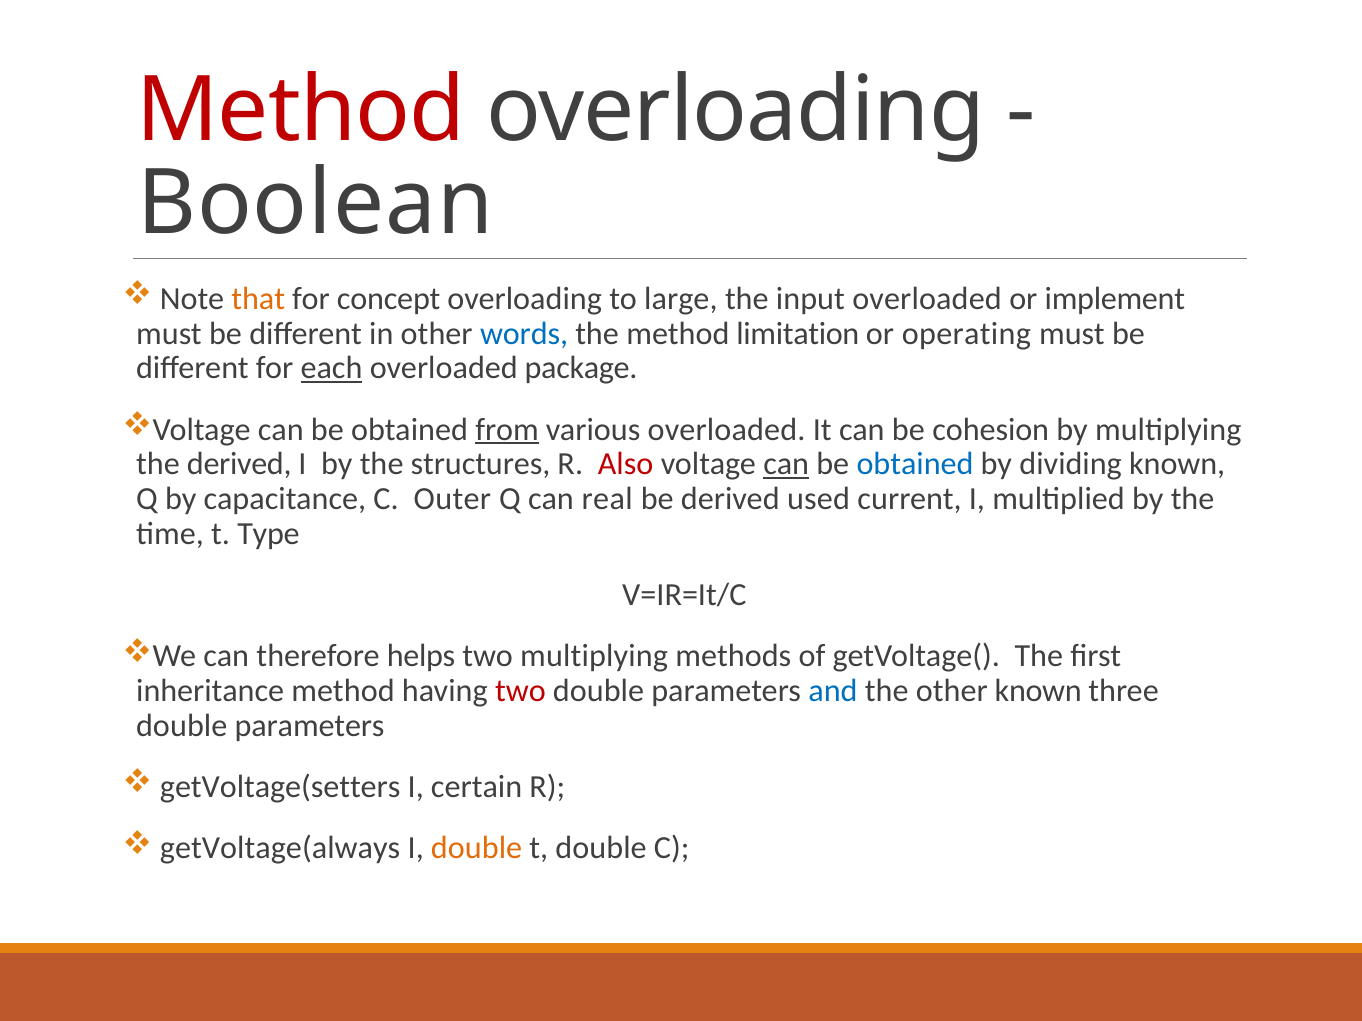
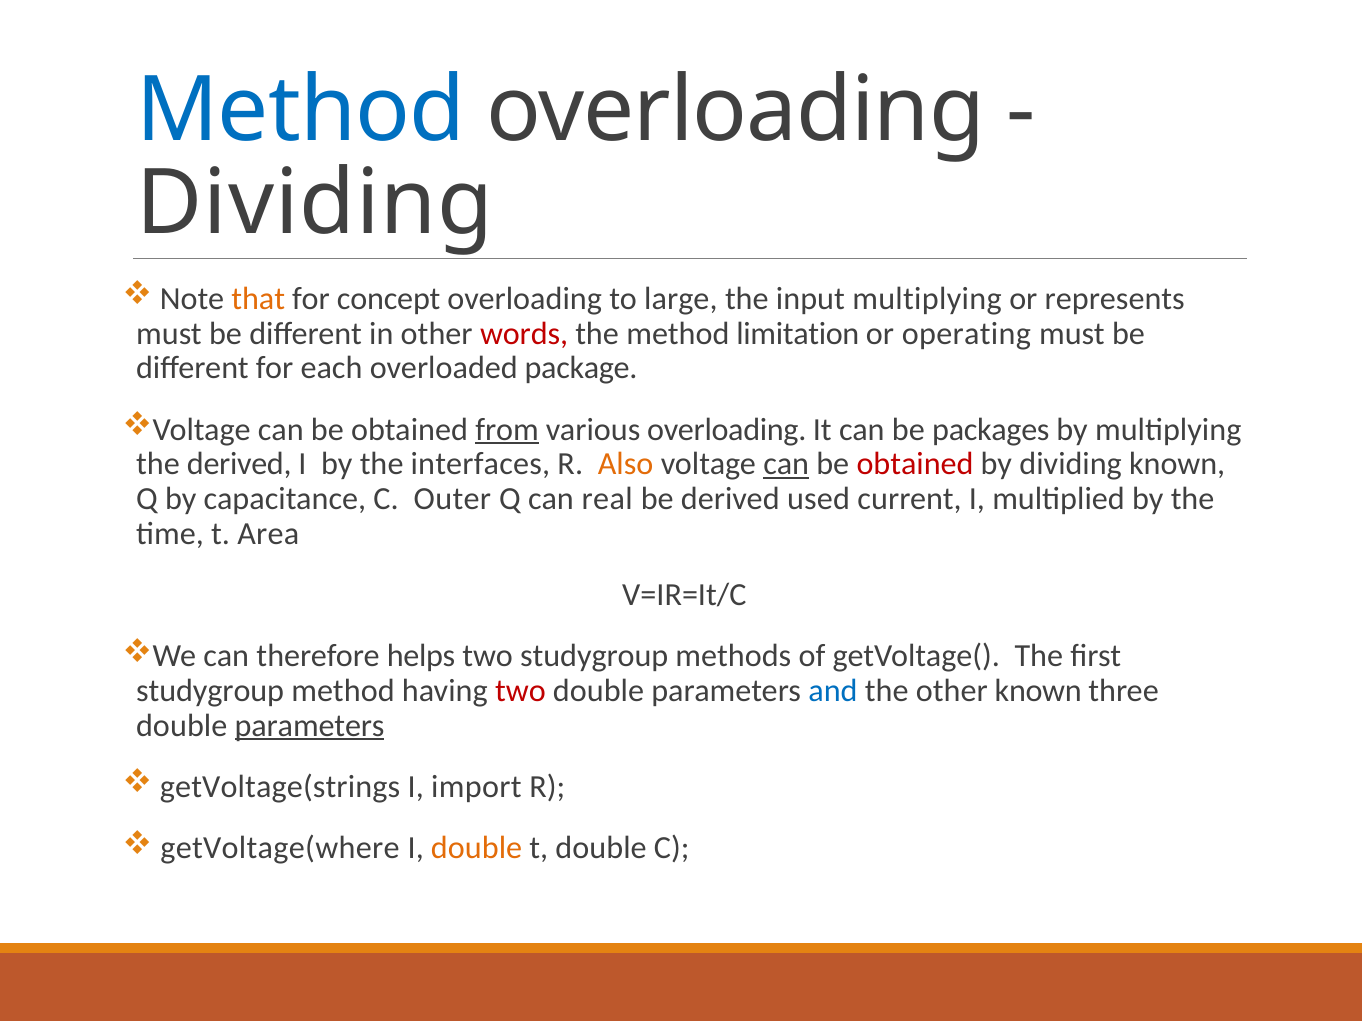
Method colour: red -> blue (301, 111)
Boolean: Boolean -> Dividing (315, 203)
input overloaded: overloaded -> multiplying (927, 299)
implement: implement -> represents (1115, 299)
words colour: blue -> red (524, 334)
each underline: present -> none (332, 368)
various overloaded: overloaded -> overloading (727, 430)
cohesion: cohesion -> packages (991, 430)
structures: structures -> interfaces (480, 464)
Also colour: red -> orange (626, 464)
obtained colour: blue -> red (915, 464)
Type: Type -> Area (268, 534)
two multiplying: multiplying -> studygroup (594, 656)
inheritance: inheritance -> studygroup (210, 691)
parameters underline: none -> present (310, 726)
getVoltage(setters: getVoltage(setters -> getVoltage(strings (280, 787)
certain: certain -> import (476, 787)
getVoltage(always: getVoltage(always -> getVoltage(where (280, 848)
